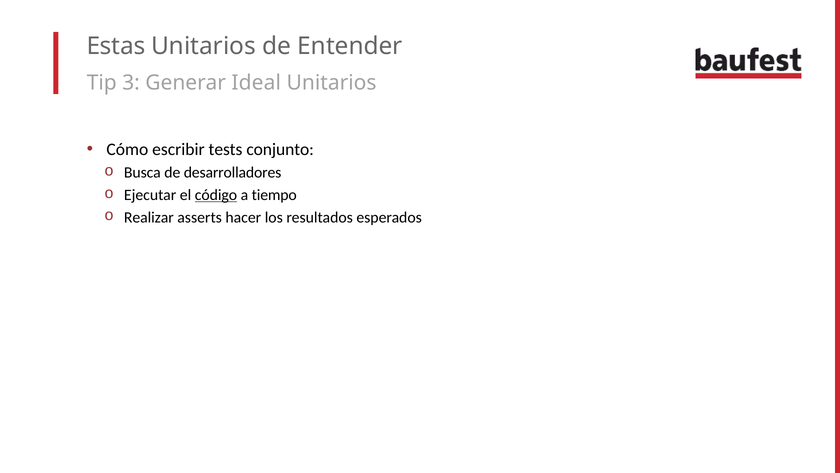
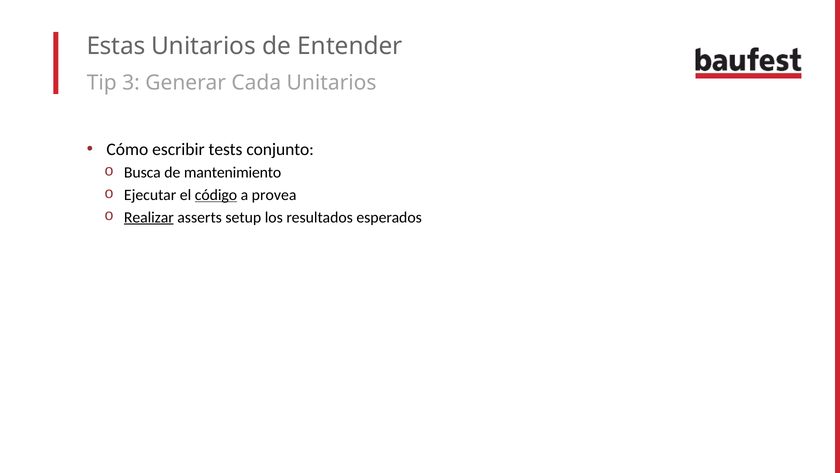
Ideal: Ideal -> Cada (256, 83)
desarrolladores: desarrolladores -> mantenimiento (233, 172)
tiempo: tiempo -> provea (274, 195)
Realizar underline: none -> present (149, 217)
hacer: hacer -> setup (243, 217)
